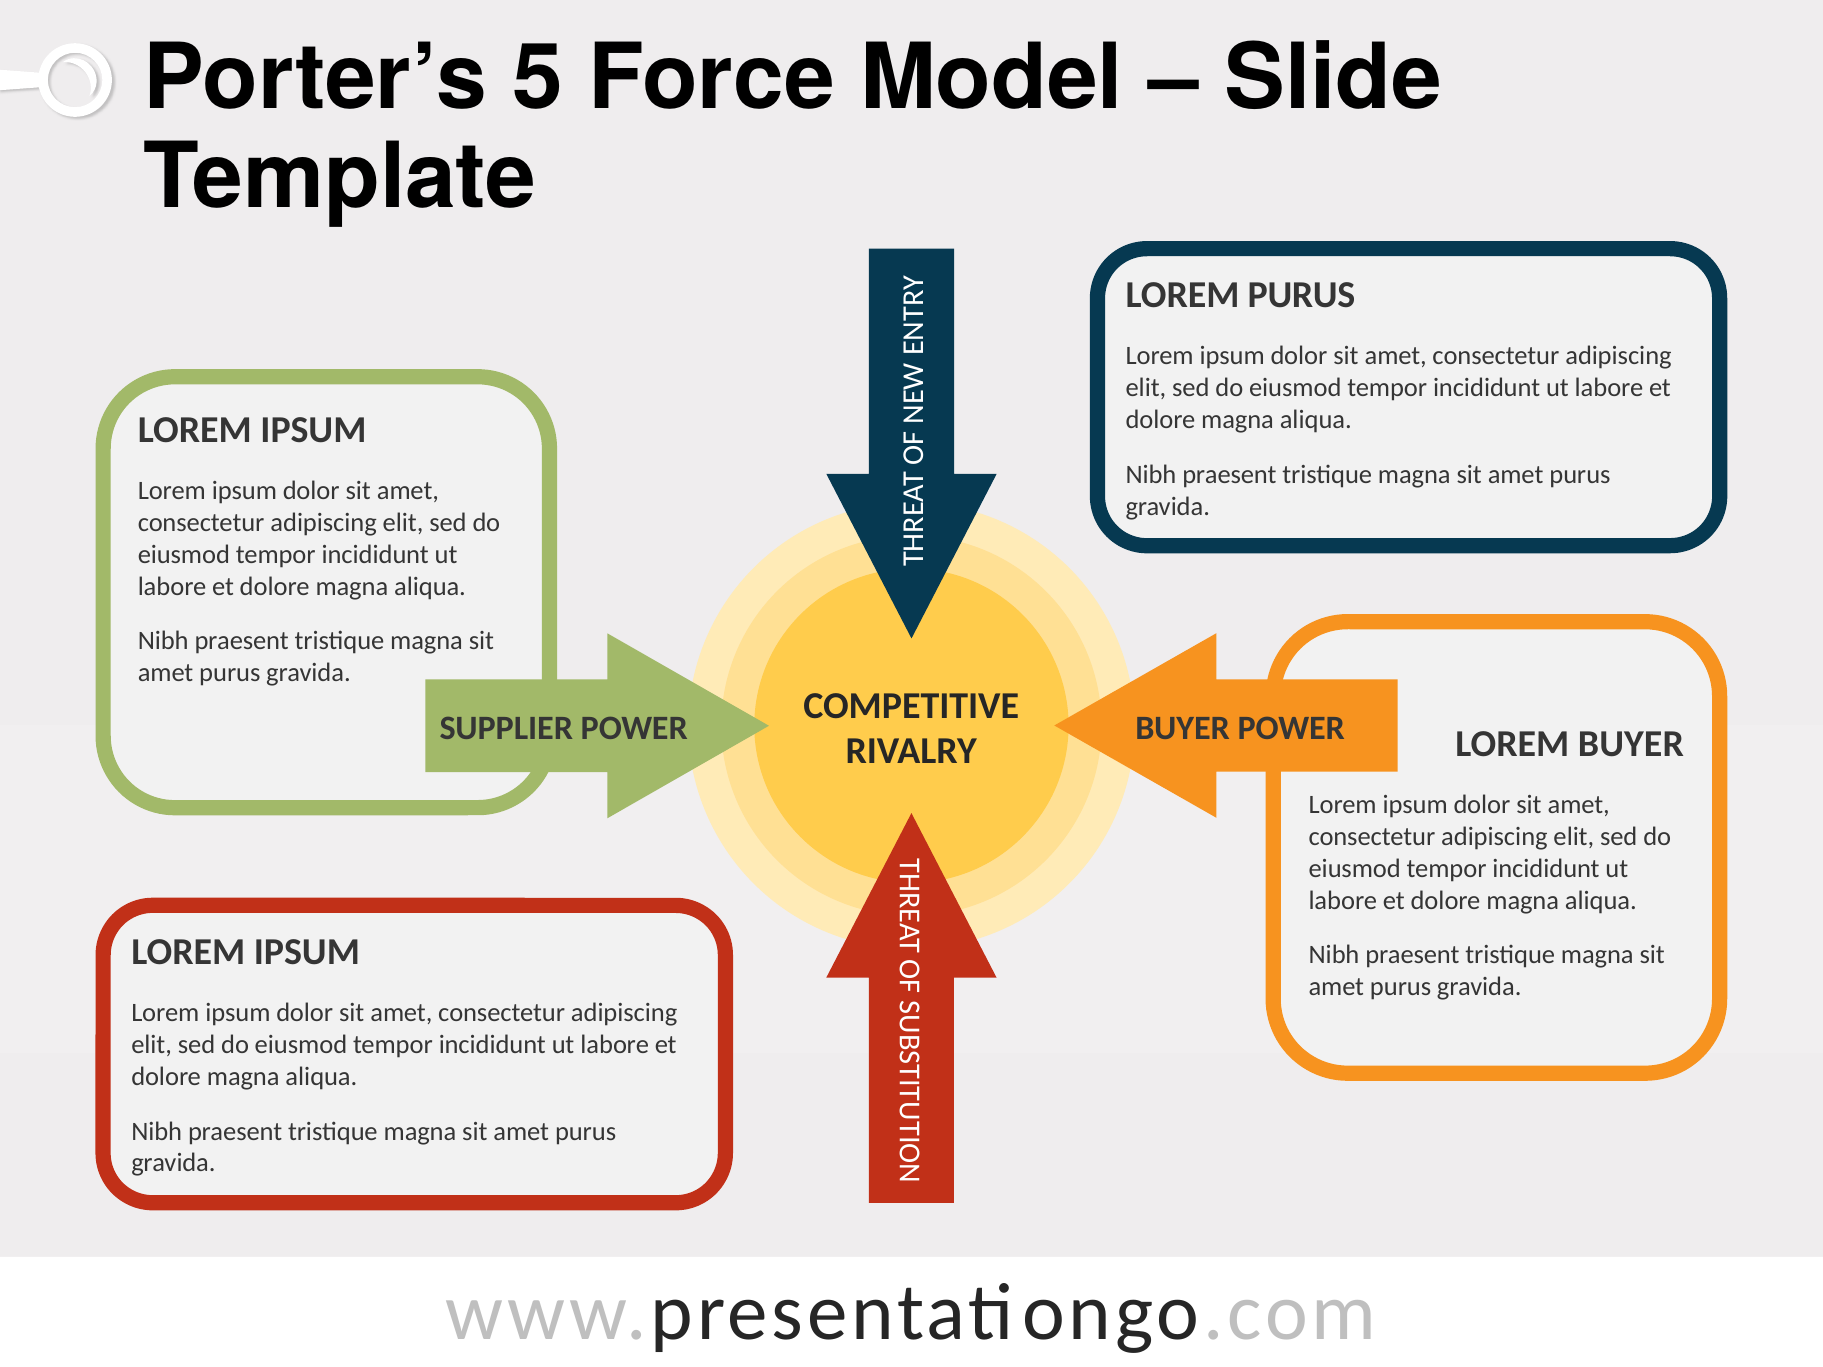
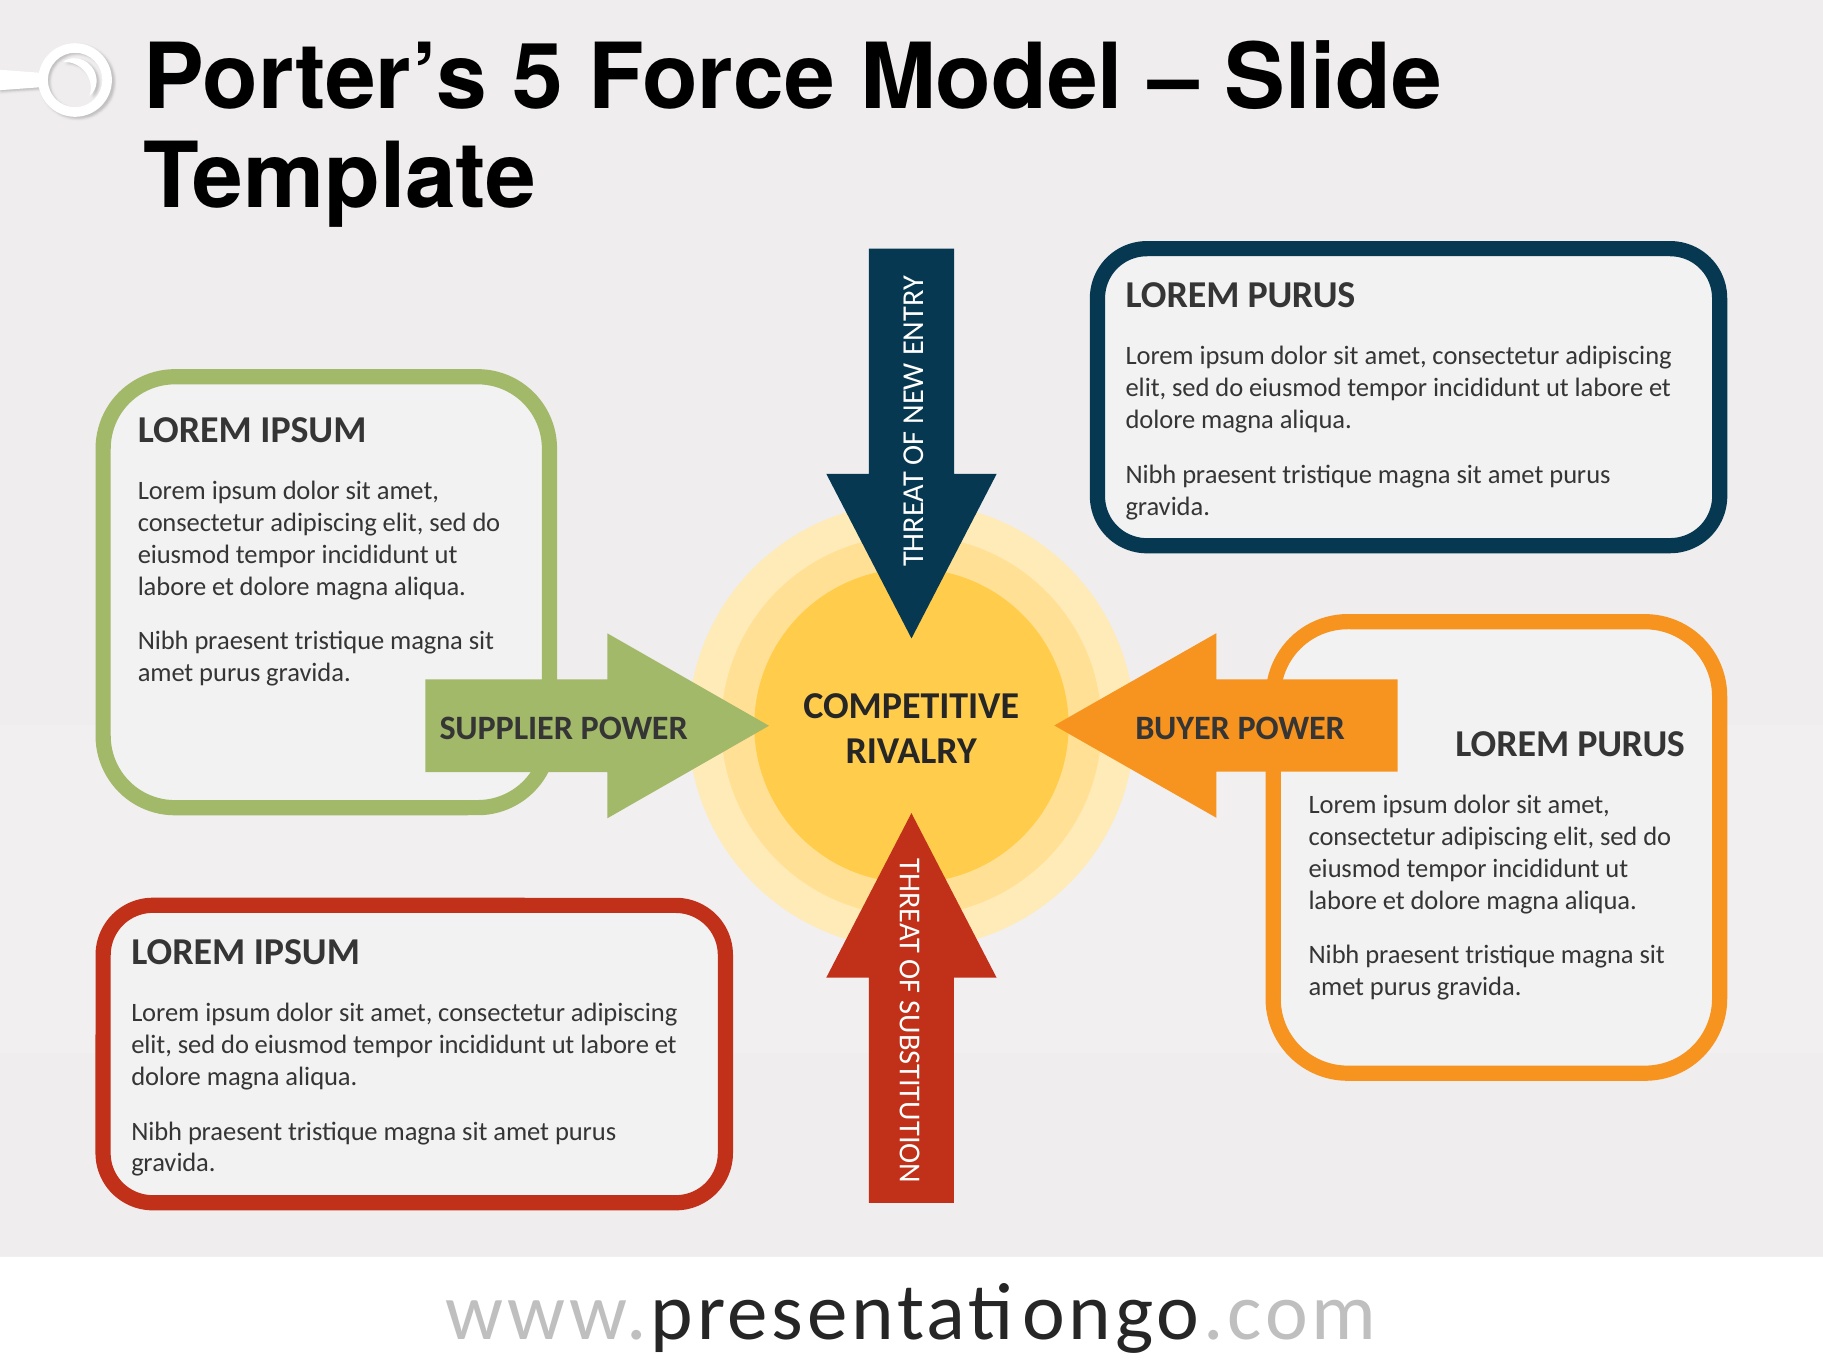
RIVALRY LOREM BUYER: BUYER -> PURUS (1631, 744)
